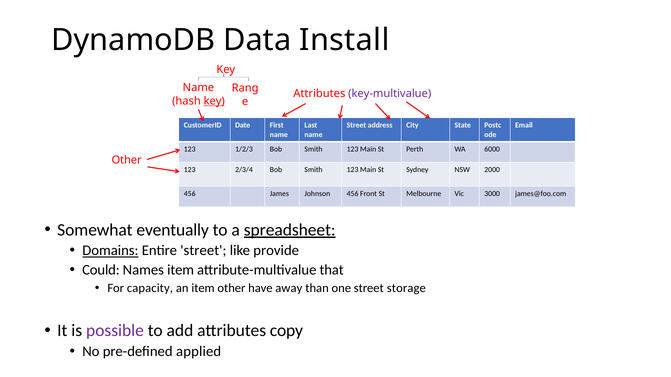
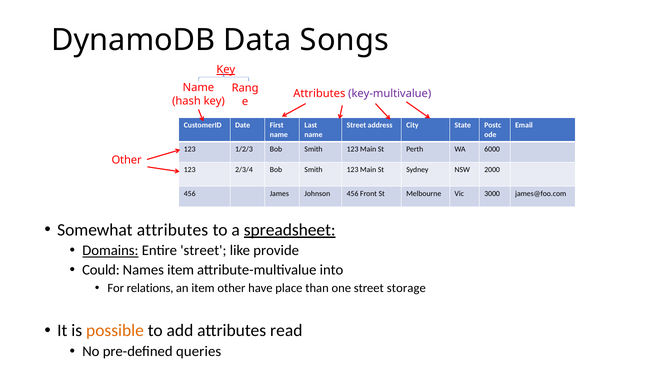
Install: Install -> Songs (345, 40)
Key underline: none -> present (226, 70)
key underline: present -> none (214, 101)
Somewhat eventually: eventually -> attributes (173, 230)
that: that -> into (332, 270)
capacity: capacity -> relations (150, 288)
away: away -> place (289, 288)
possible colour: purple -> orange (115, 331)
copy: copy -> read (286, 331)
applied: applied -> queries (199, 352)
